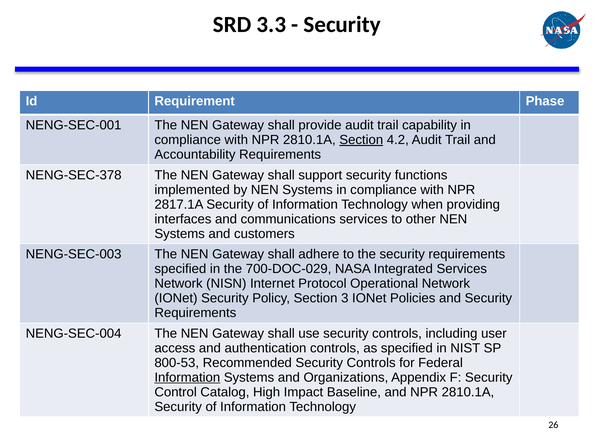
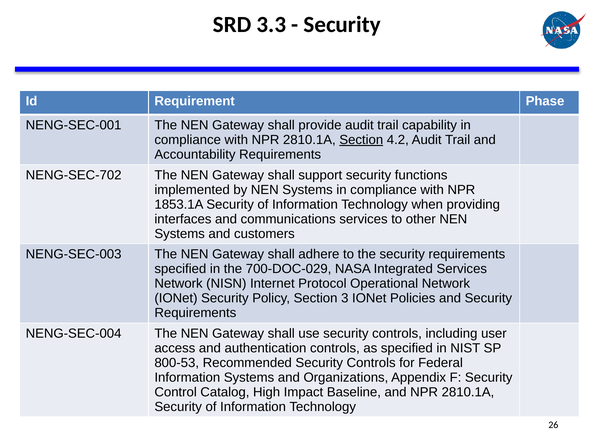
NENG-SEC-378: NENG-SEC-378 -> NENG-SEC-702 (74, 175)
2817.1A: 2817.1A -> 1853.1A (179, 205)
Information underline: present -> none (187, 378)
